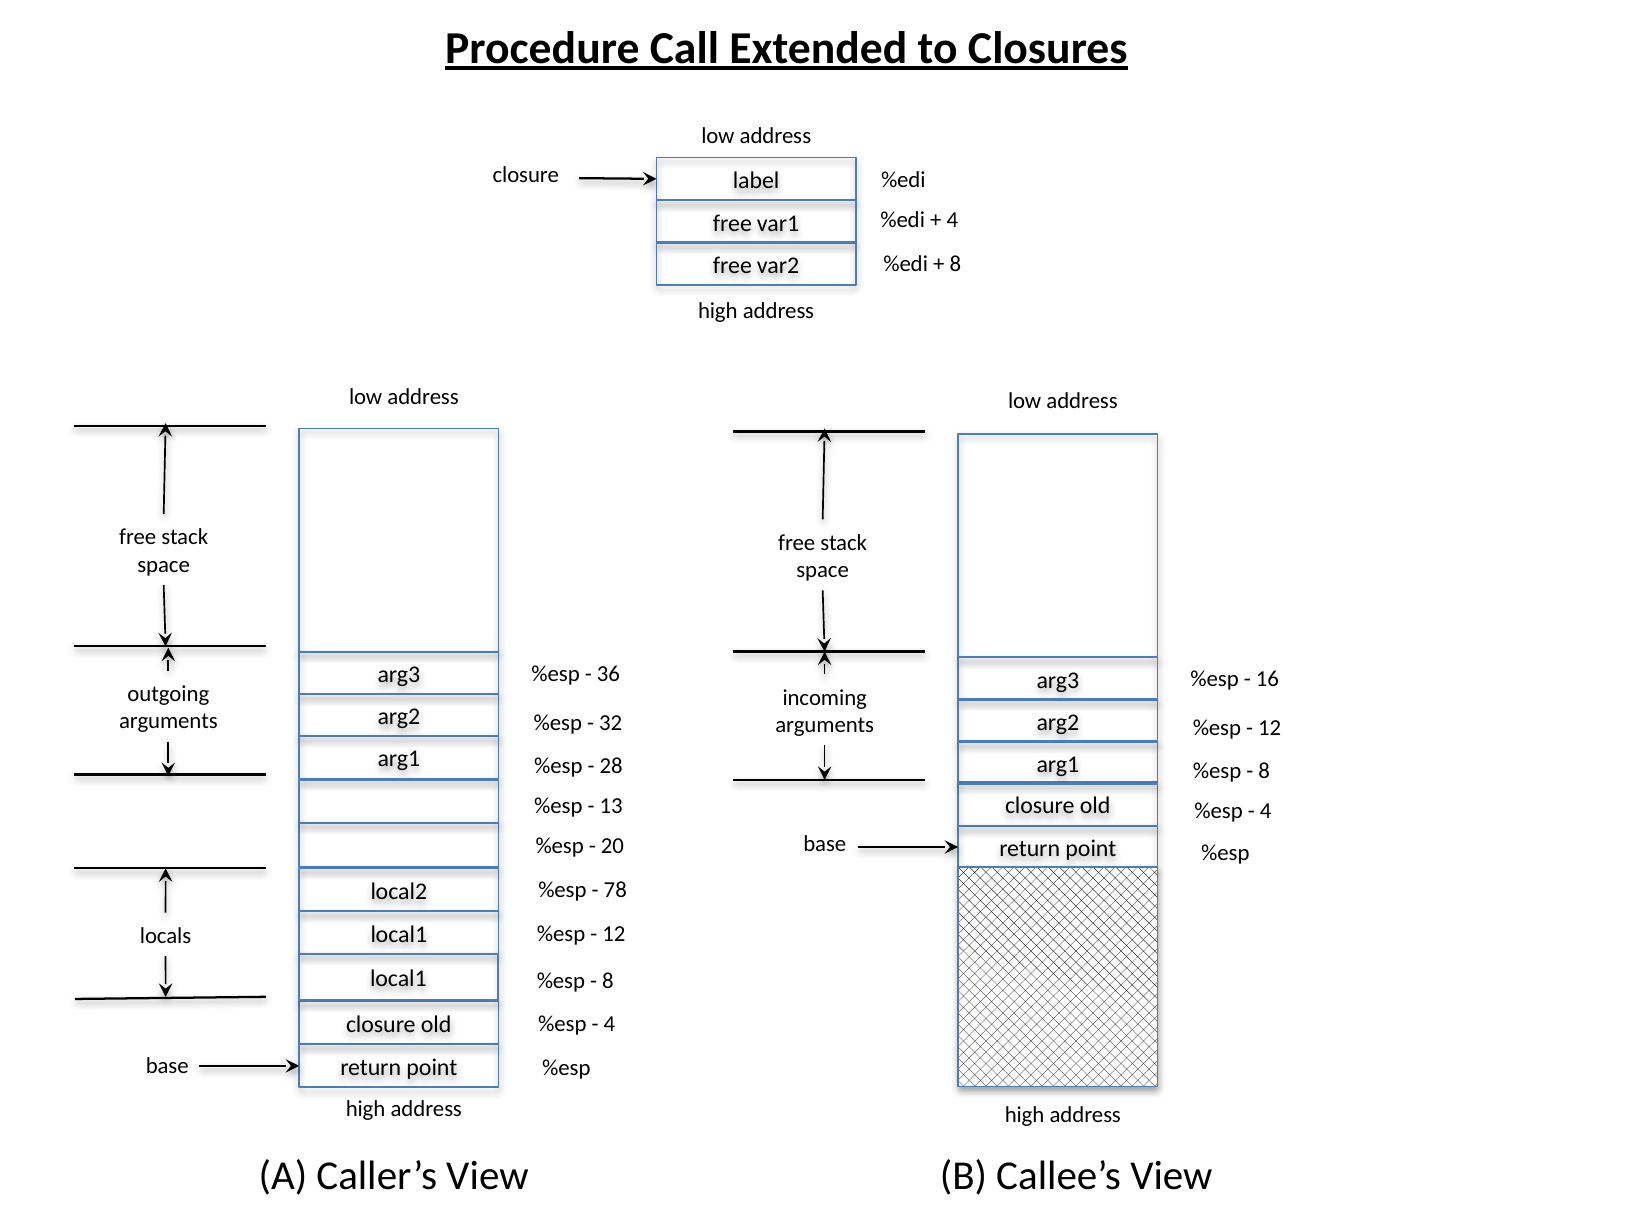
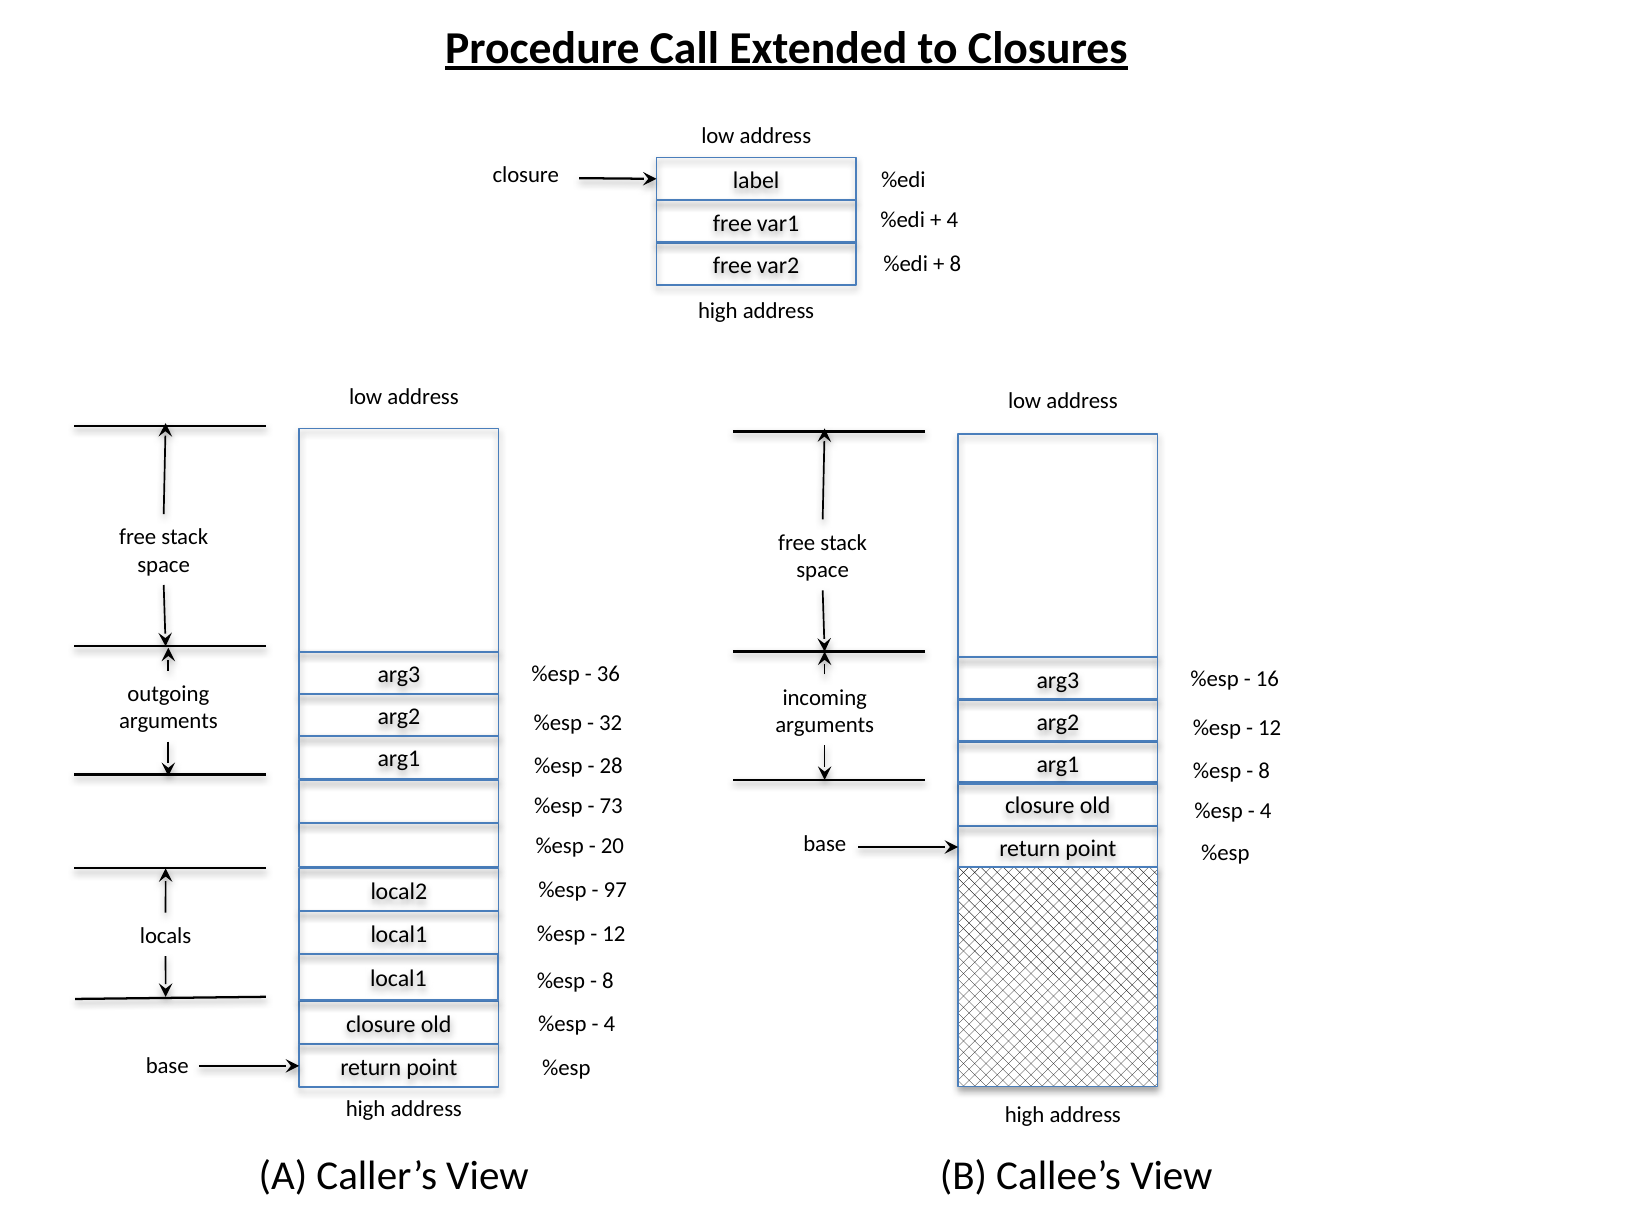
13: 13 -> 73 (611, 806)
78: 78 -> 97 (615, 891)
